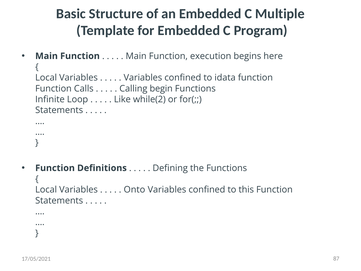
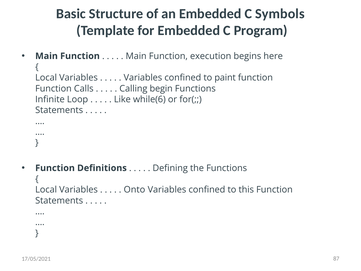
Multiple: Multiple -> Symbols (280, 14)
idata: idata -> paint (225, 78)
while(2: while(2 -> while(6 (149, 99)
